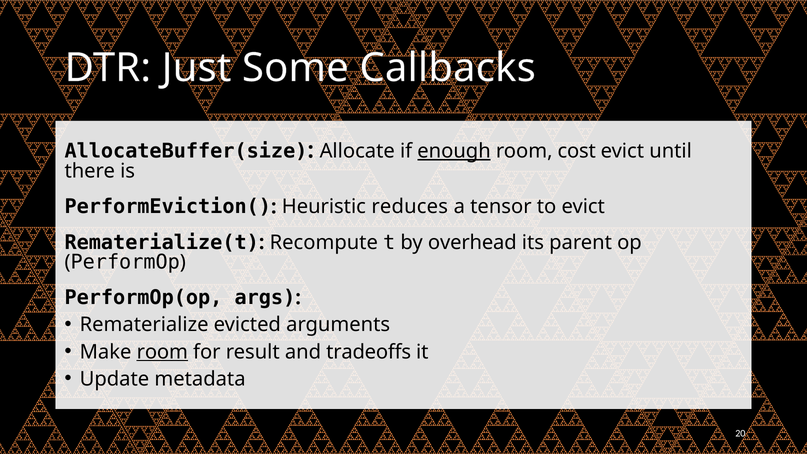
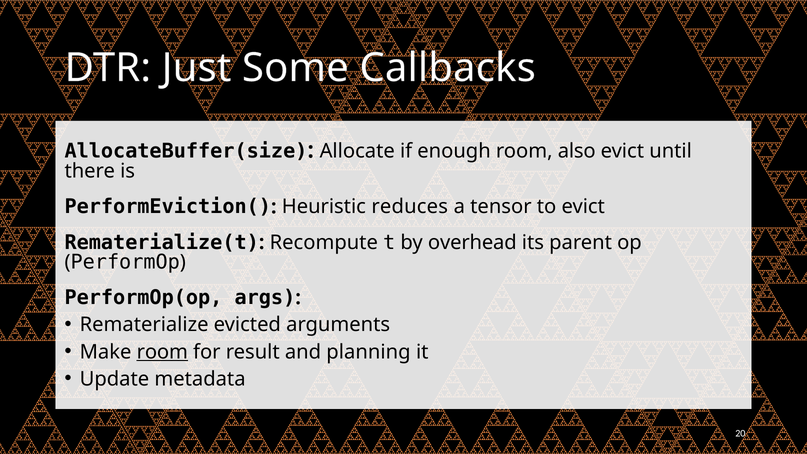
enough underline: present -> none (454, 151)
cost: cost -> also (577, 151)
tradeoffs: tradeoffs -> planning (369, 352)
